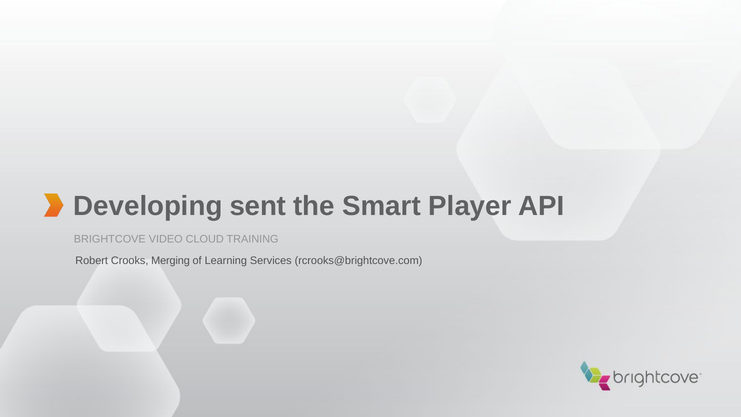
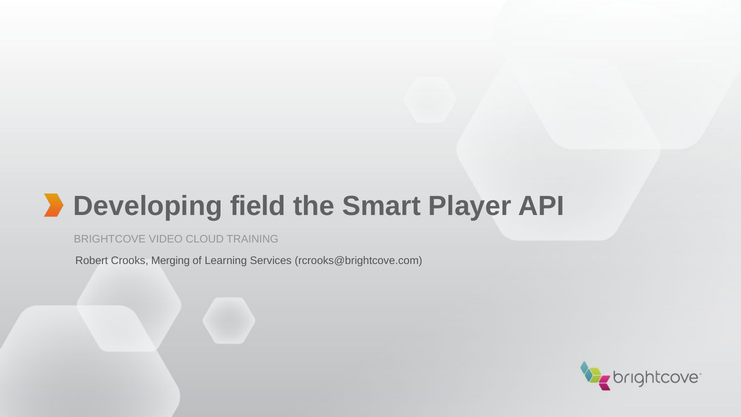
sent: sent -> field (258, 206)
